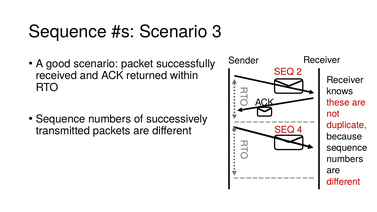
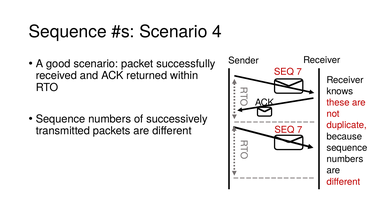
3: 3 -> 4 (217, 32)
2: 2 -> 7 (299, 72)
4: 4 -> 7 (300, 130)
